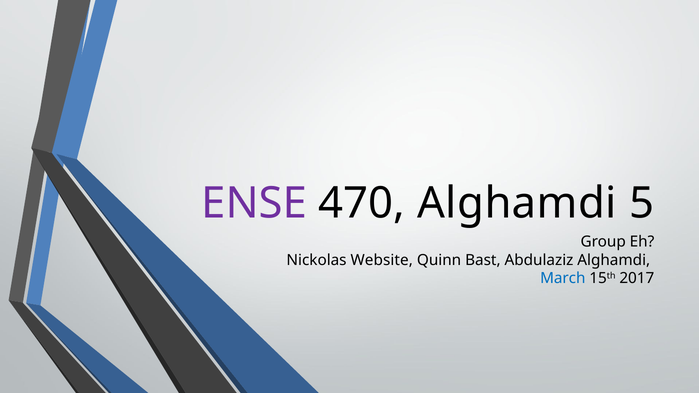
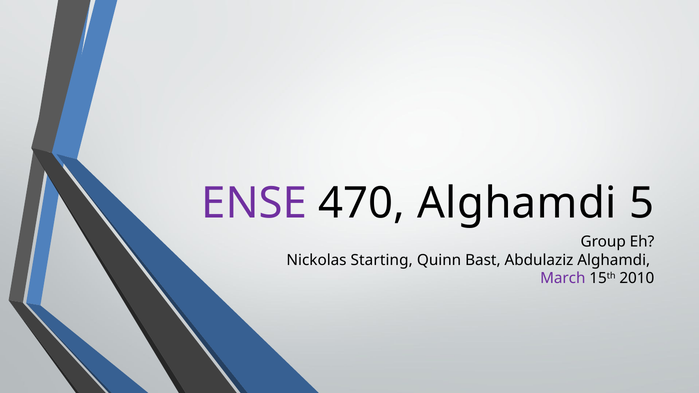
Website: Website -> Starting (382, 260)
March colour: blue -> purple (563, 279)
2017: 2017 -> 2010 (637, 279)
